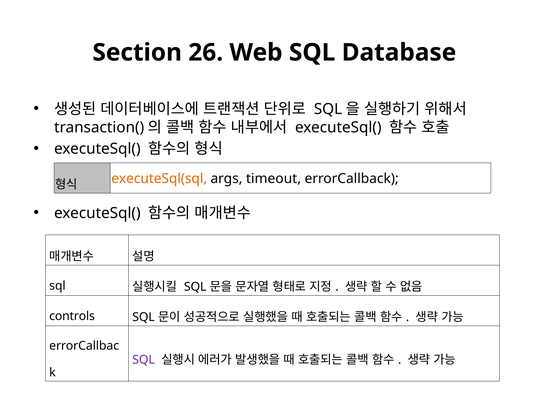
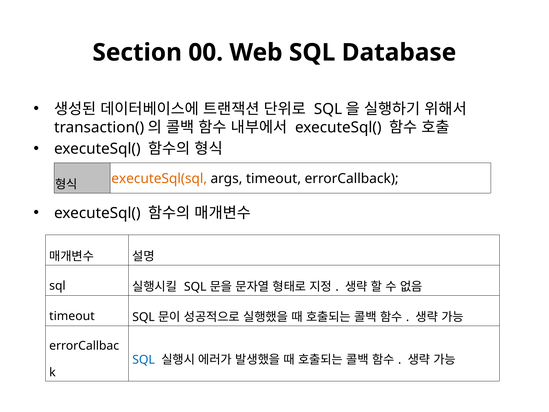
26: 26 -> 00 (206, 52)
controls: controls -> timeout (72, 316)
SQL colour: purple -> blue (144, 360)
